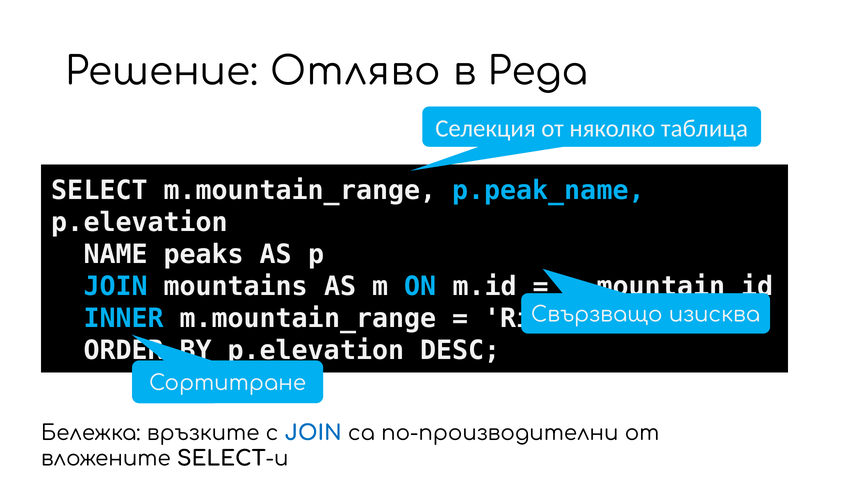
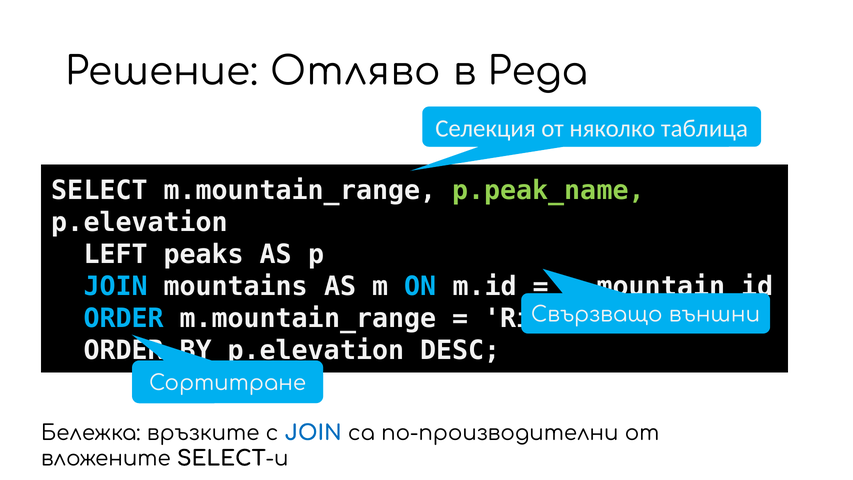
p.peak_name colour: light blue -> light green (548, 191)
NAME: NAME -> LEFT (116, 254)
INNER: INNER -> ORDER (124, 318)
изисква: изисква -> външни (714, 315)
